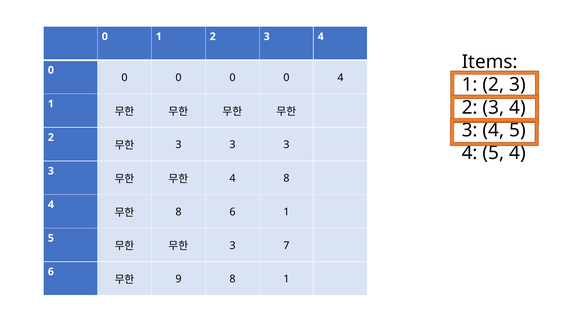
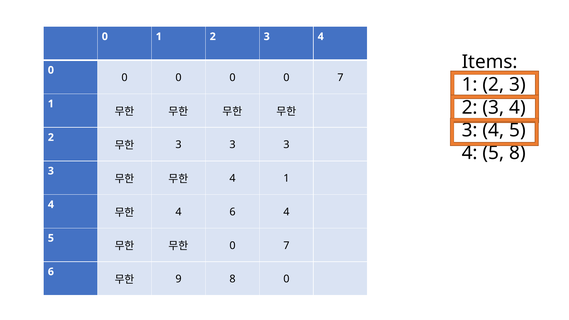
0 0 4: 4 -> 7 (340, 78)
4: 4 -> 8 (517, 153)
4 8: 8 -> 1 (286, 178)
8: 8 -> 4 (179, 212)
6 1: 1 -> 4 (286, 212)
3: 3 -> 0 (232, 246)
8 1: 1 -> 0 (286, 279)
